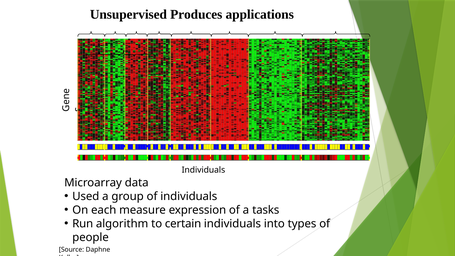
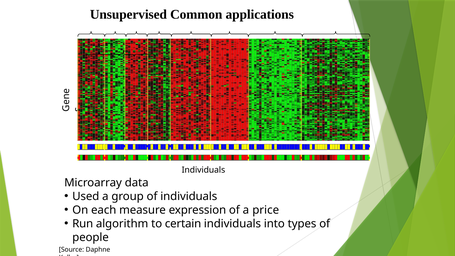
Produces: Produces -> Common (196, 14)
tasks: tasks -> price (266, 210)
